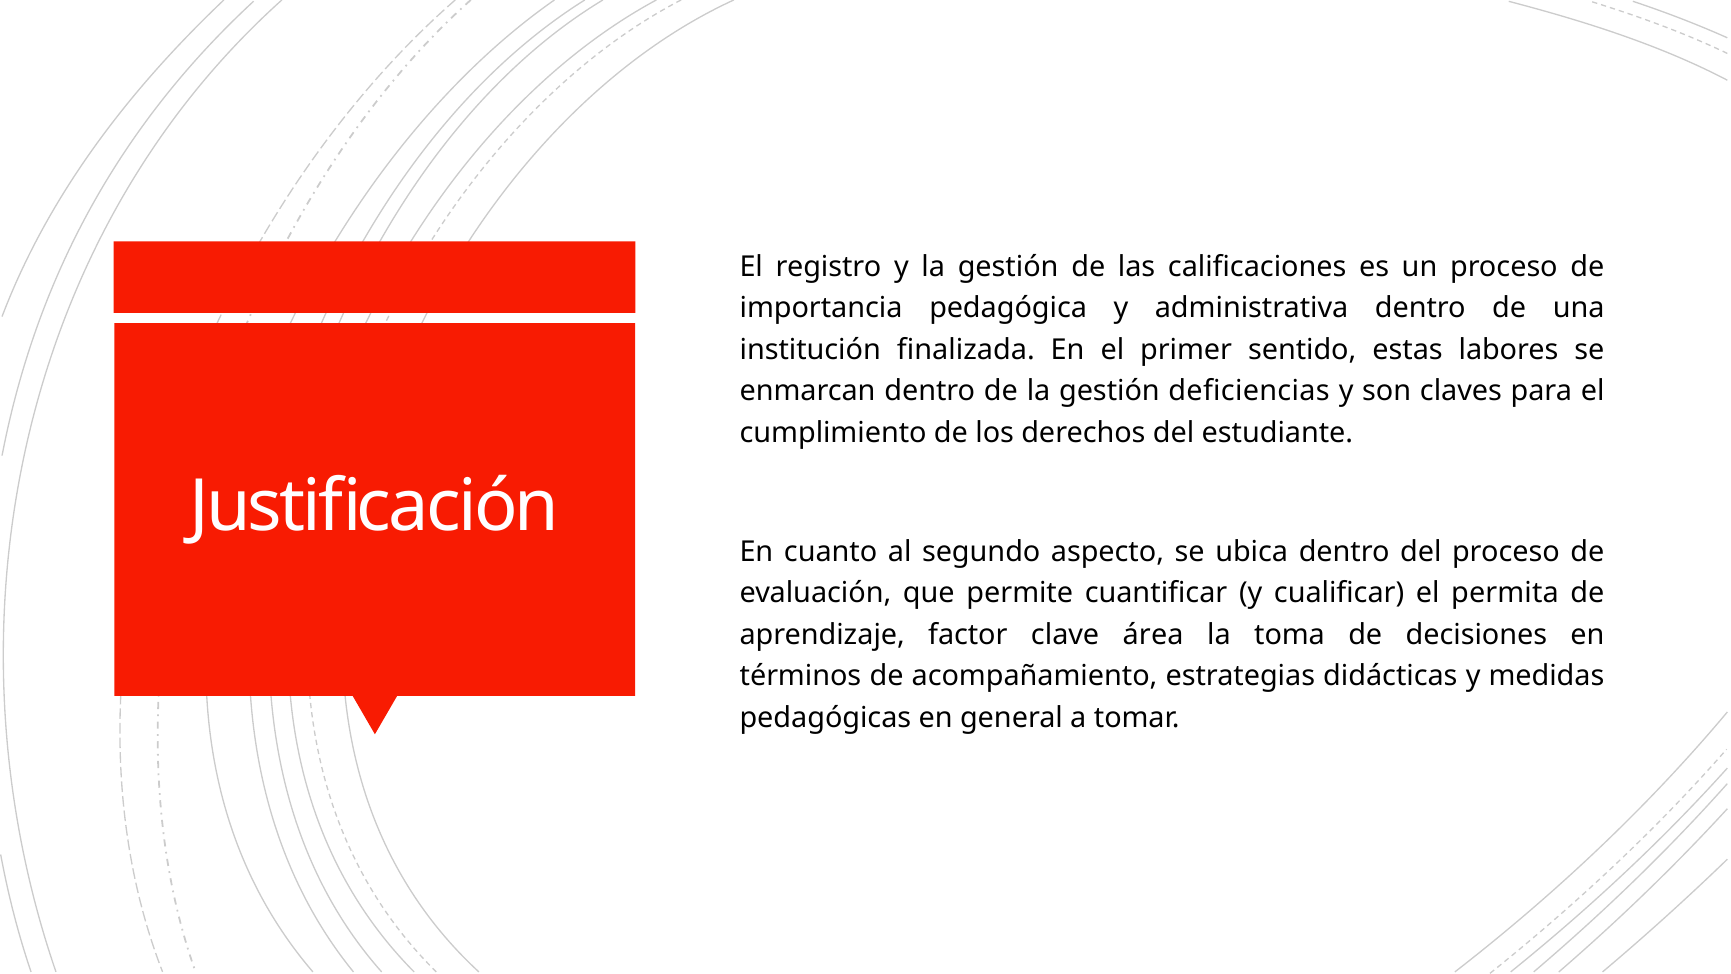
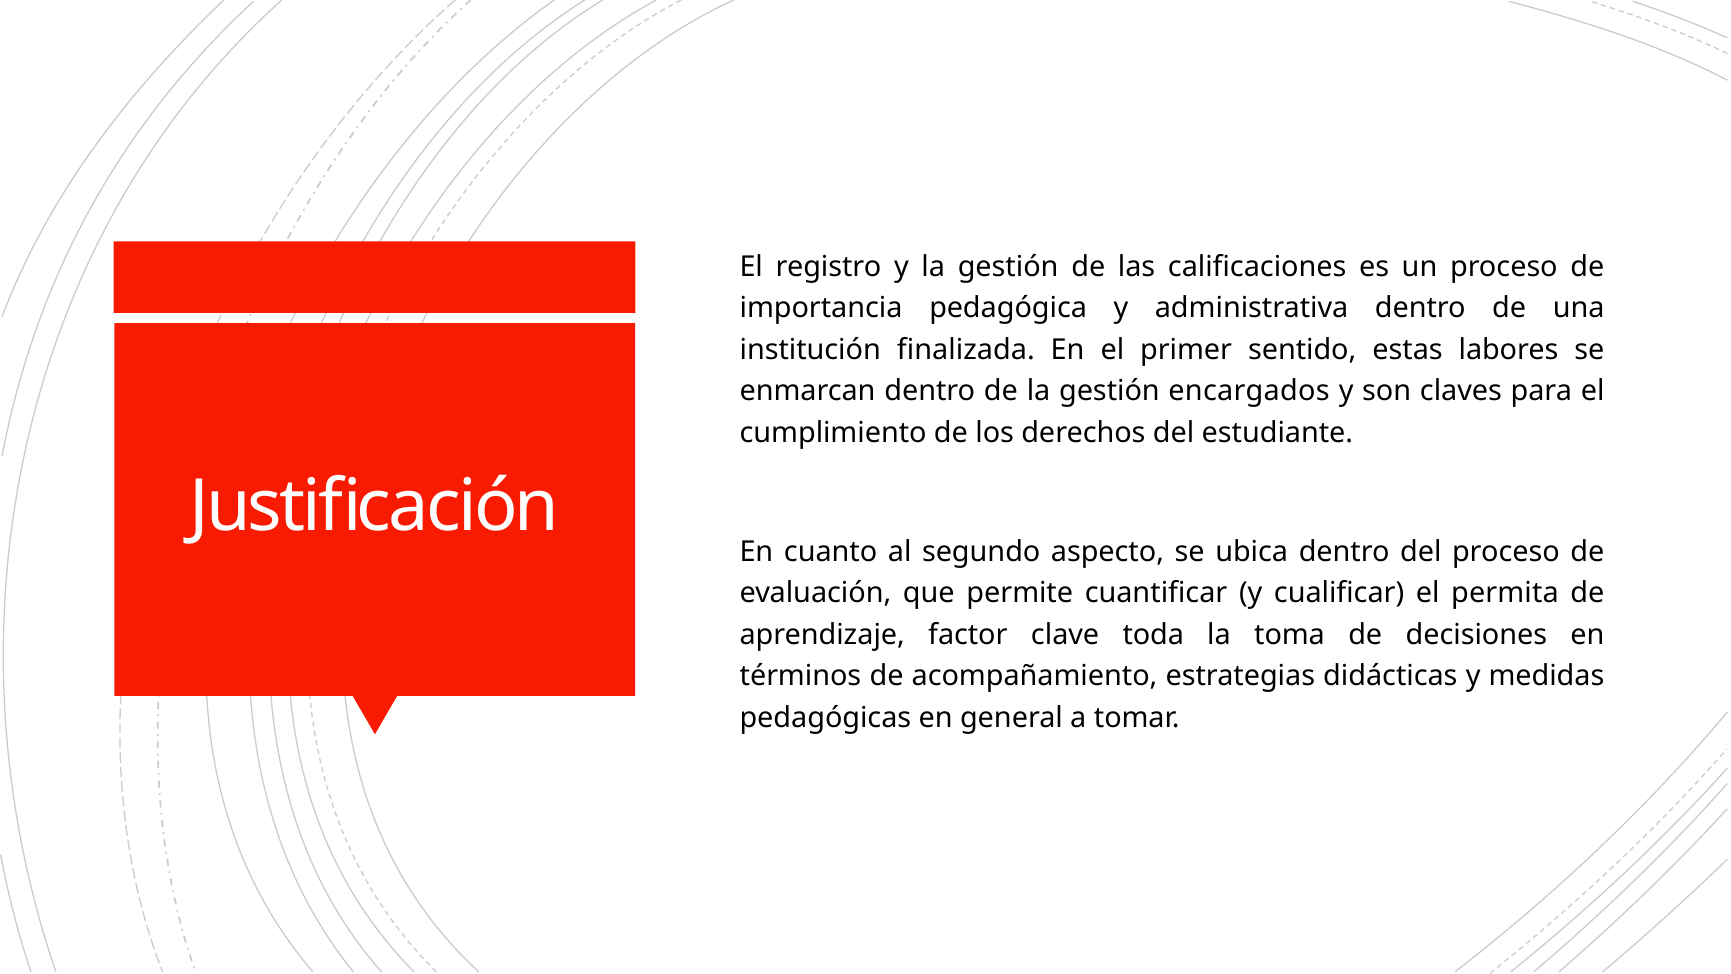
deficiencias: deficiencias -> encargados (1249, 391)
área: área -> toda (1153, 634)
